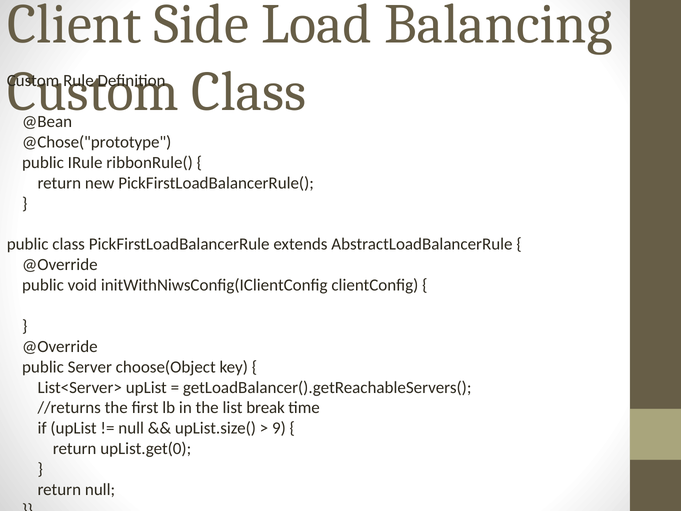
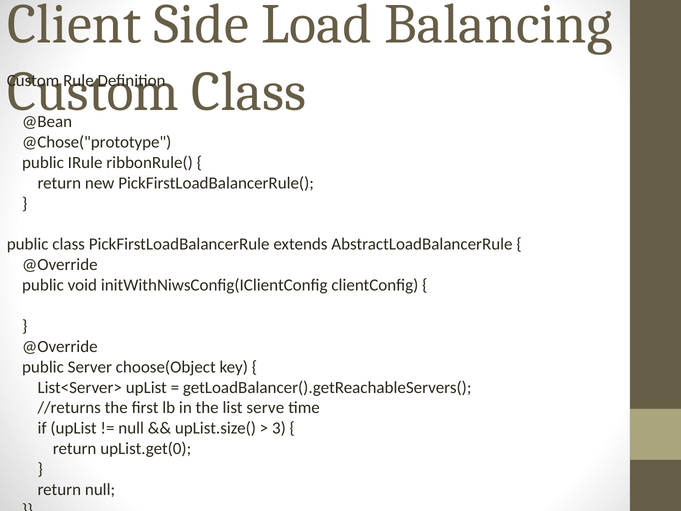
break: break -> serve (265, 408)
9: 9 -> 3 (279, 428)
